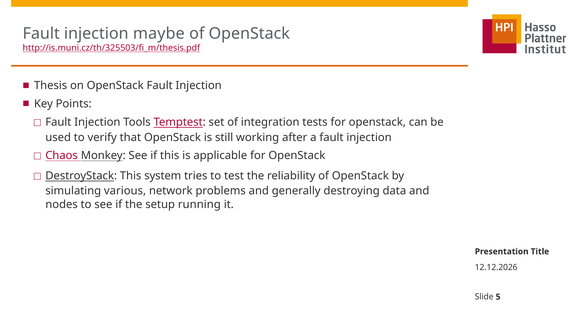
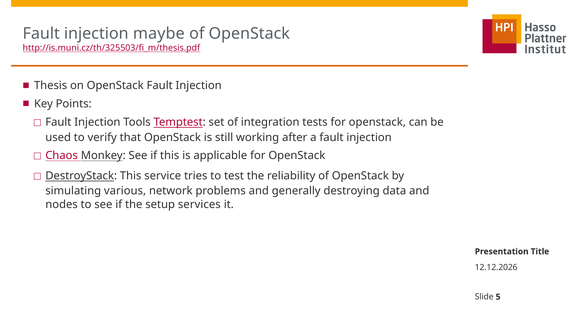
system: system -> service (163, 176)
running: running -> services (199, 205)
